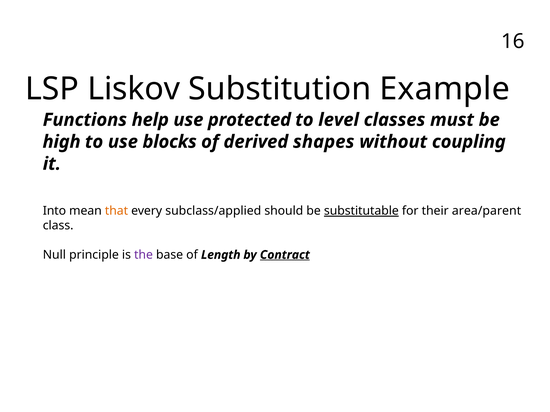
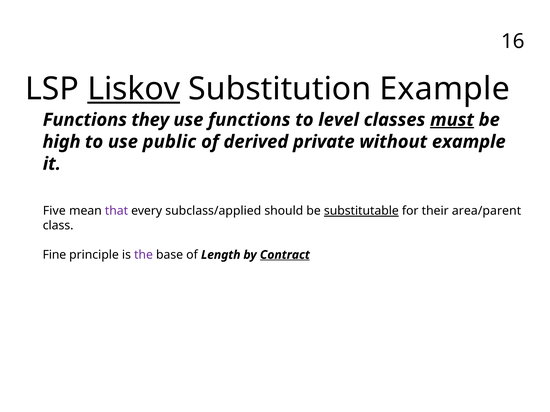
Liskov underline: none -> present (134, 89)
help: help -> they (150, 120)
use protected: protected -> functions (249, 120)
must underline: none -> present (452, 120)
blocks: blocks -> public (169, 142)
shapes: shapes -> private (324, 142)
without coupling: coupling -> example (469, 142)
Into: Into -> Five (54, 211)
that colour: orange -> purple (116, 211)
Null: Null -> Fine (54, 255)
